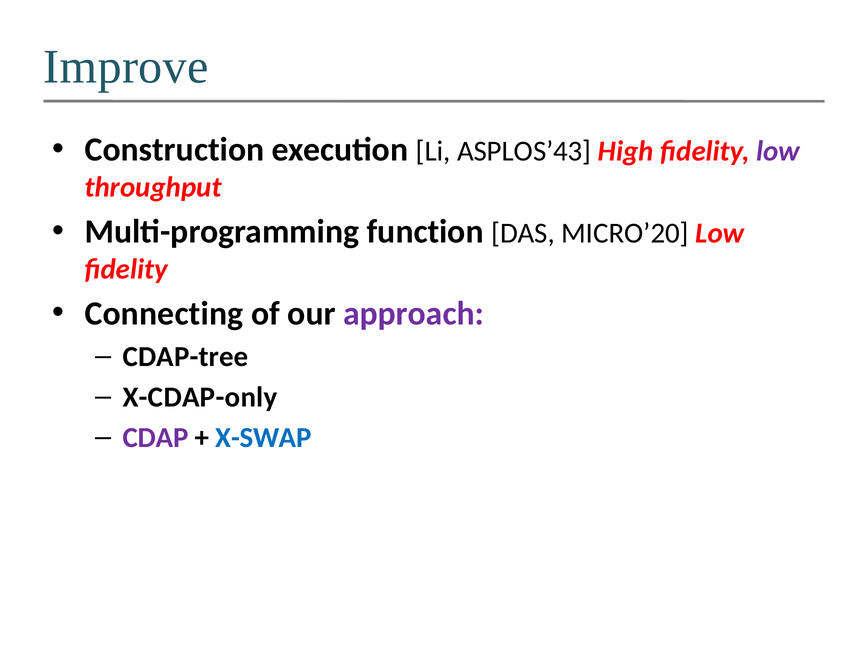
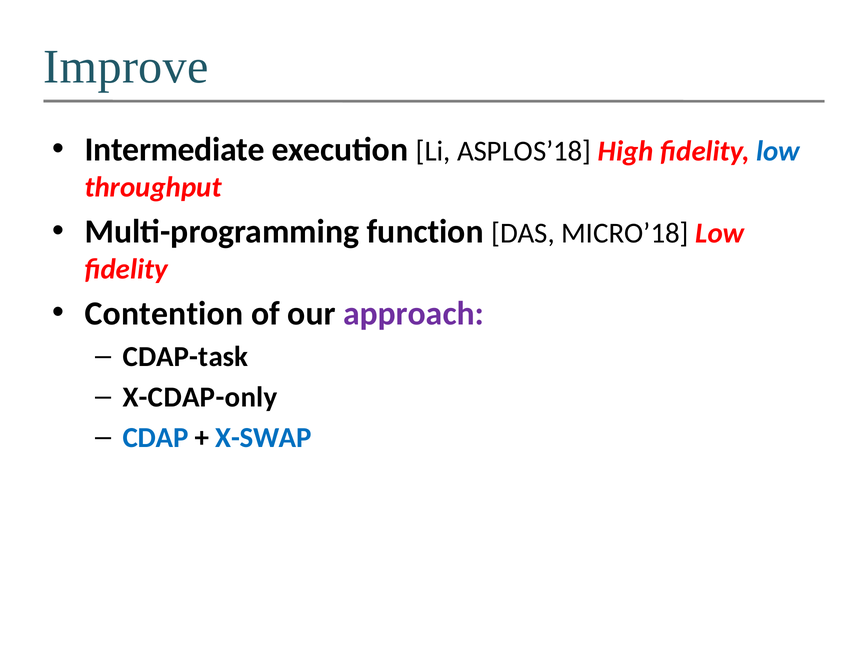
Construction: Construction -> Intermediate (175, 150)
ASPLOS’43: ASPLOS’43 -> ASPLOS’18 (524, 151)
low colour: purple -> blue (778, 151)
MICRO’20: MICRO’20 -> MICRO’18 (625, 233)
Connecting: Connecting -> Contention (164, 314)
CDAP-tree: CDAP-tree -> CDAP-task (185, 357)
CDAP colour: purple -> blue (156, 438)
